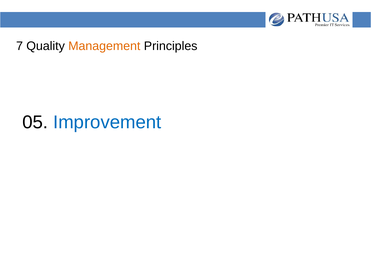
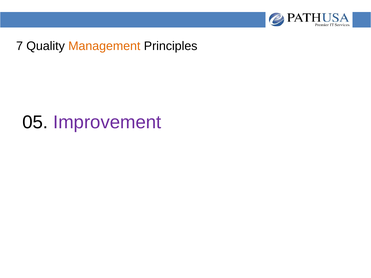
Improvement colour: blue -> purple (107, 122)
